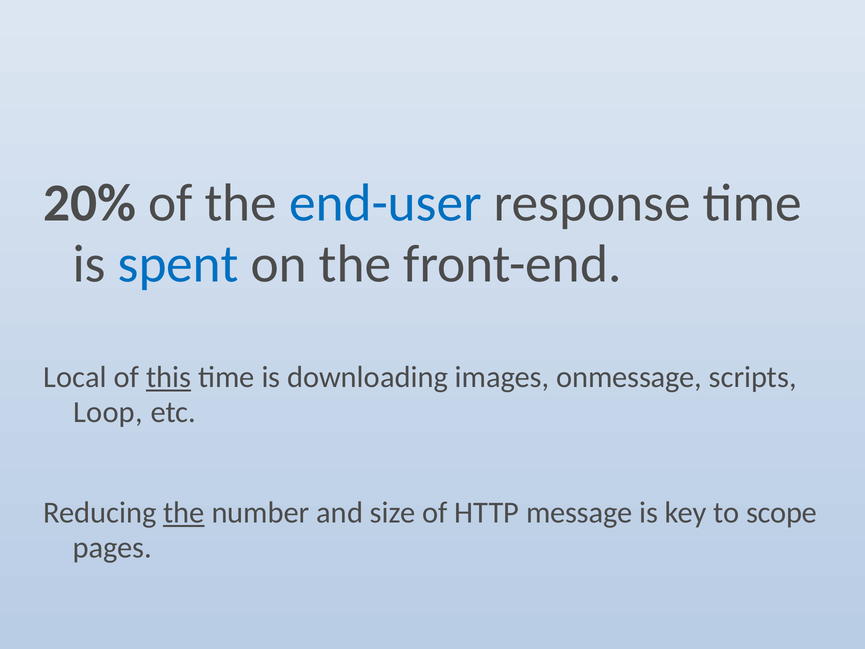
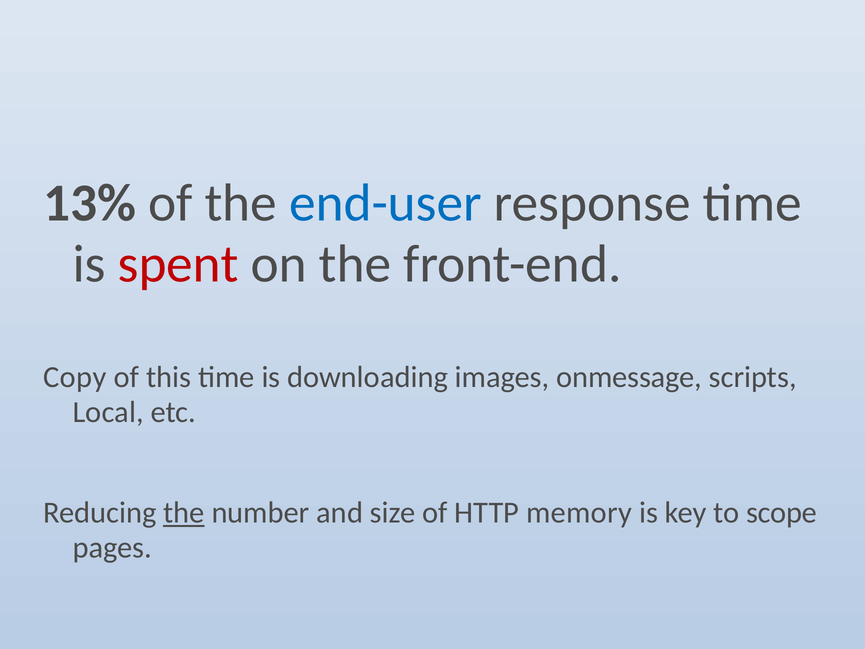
20%: 20% -> 13% (90, 203)
spent colour: blue -> red (178, 264)
Local: Local -> Copy (75, 377)
this underline: present -> none (169, 377)
Loop: Loop -> Local (108, 412)
message: message -> memory (579, 513)
